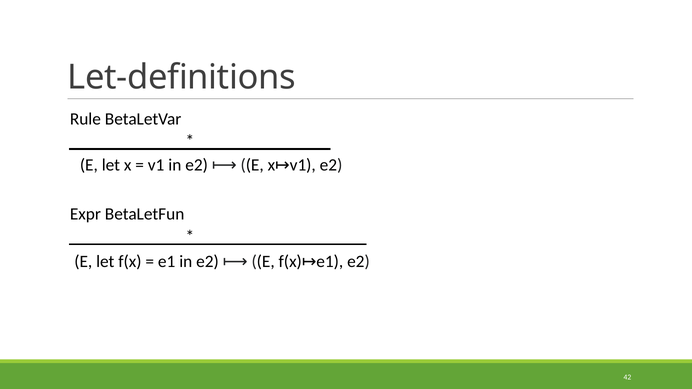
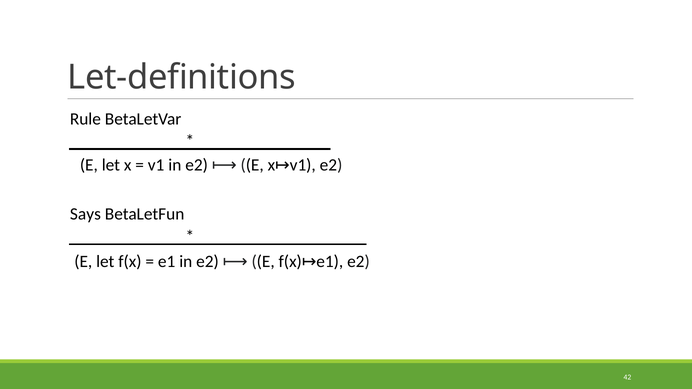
Expr: Expr -> Says (85, 214)
